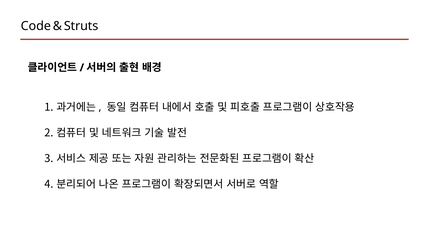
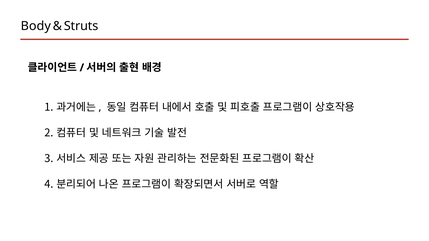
Code: Code -> Body (36, 26)
